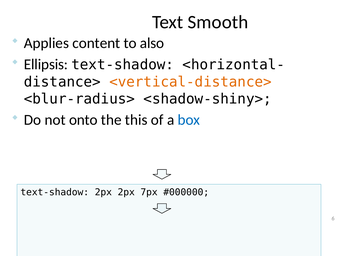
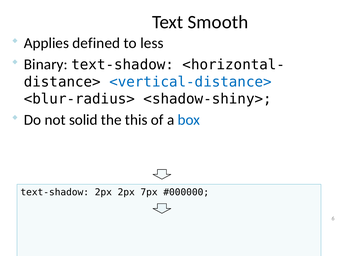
content: content -> defined (96, 43)
also: also -> less (152, 43)
Ellipsis: Ellipsis -> Binary (46, 64)
<vertical-distance> colour: orange -> blue (190, 82)
onto: onto -> solid (83, 120)
